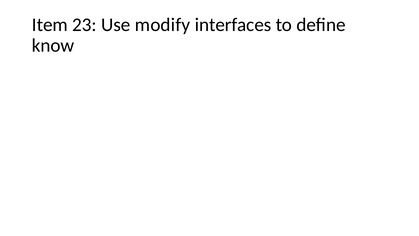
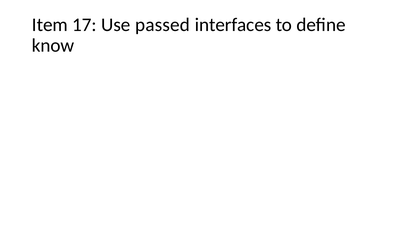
23: 23 -> 17 (85, 25)
modify: modify -> passed (163, 25)
